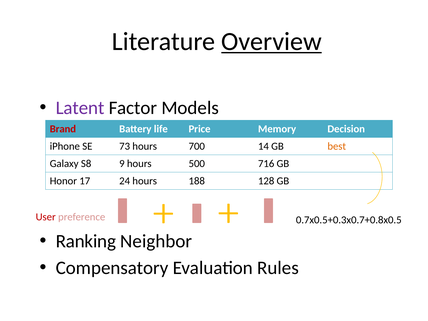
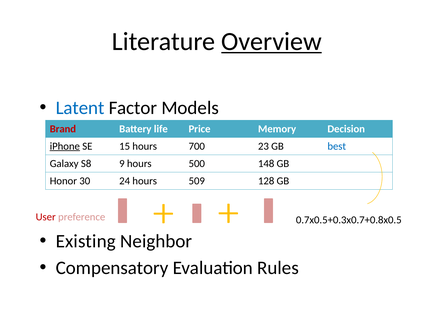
Latent colour: purple -> blue (80, 108)
iPhone underline: none -> present (65, 146)
73: 73 -> 15 (125, 146)
14: 14 -> 23 (263, 146)
best colour: orange -> blue (337, 146)
716: 716 -> 148 (266, 164)
17: 17 -> 30 (85, 181)
188: 188 -> 509 (197, 181)
Ranking: Ranking -> Existing (86, 241)
